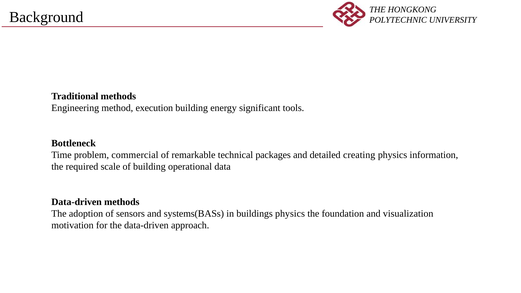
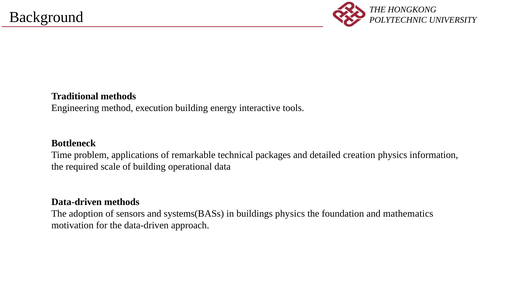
significant: significant -> interactive (260, 108)
commercial: commercial -> applications (135, 155)
creating: creating -> creation (359, 155)
visualization: visualization -> mathematics (408, 214)
